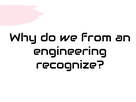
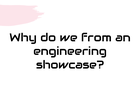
recognize: recognize -> showcase (70, 65)
